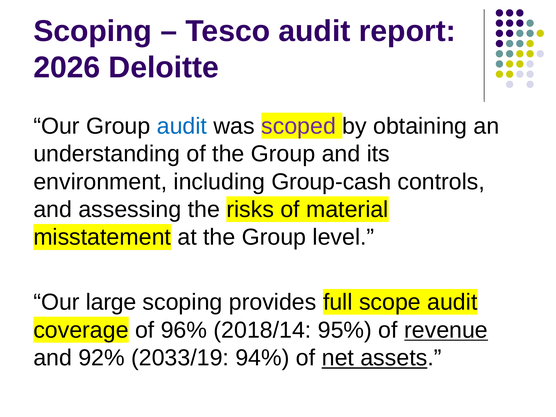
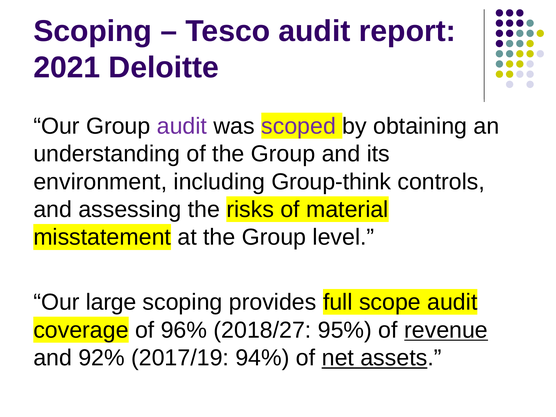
2026: 2026 -> 2021 (67, 67)
audit colour: blue -> purple (182, 126)
Group-cash: Group-cash -> Group-think (331, 182)
2018/14: 2018/14 -> 2018/27 (262, 330)
2033/19: 2033/19 -> 2017/19 (180, 358)
